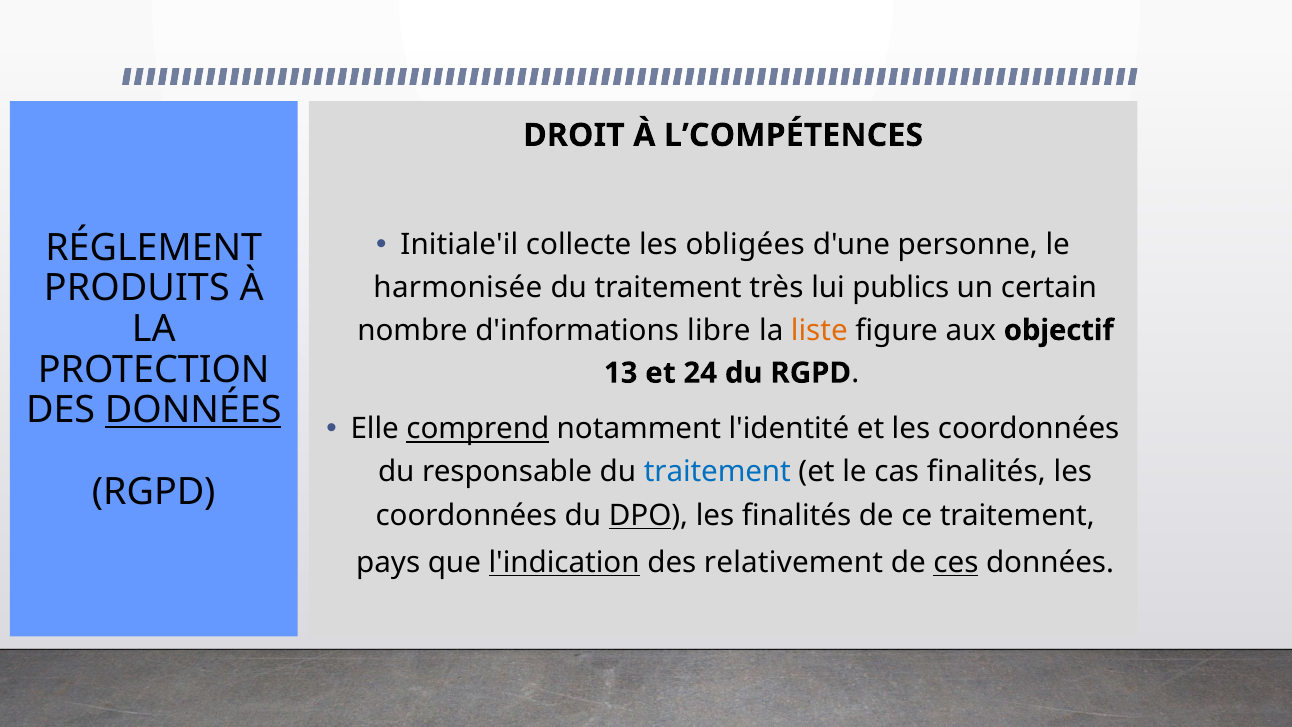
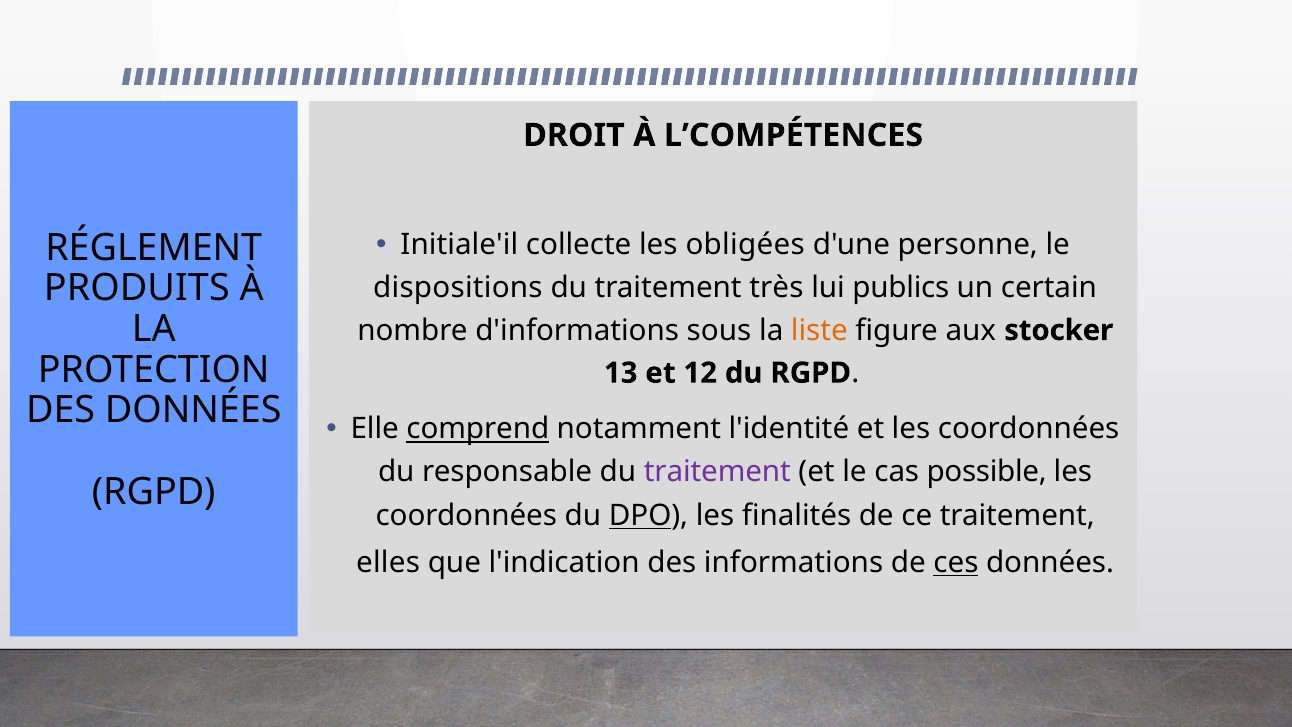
harmonisée: harmonisée -> dispositions (458, 288)
libre: libre -> sous (719, 330)
objectif: objectif -> stocker (1059, 330)
24: 24 -> 12 (700, 373)
DONNÉES underline: present -> none (193, 410)
traitement colour: blue -> purple (717, 472)
cas finalités: finalités -> possible (987, 472)
pays: pays -> elles (388, 563)
l'indication underline: present -> none (564, 563)
relativement: relativement -> informations (794, 563)
